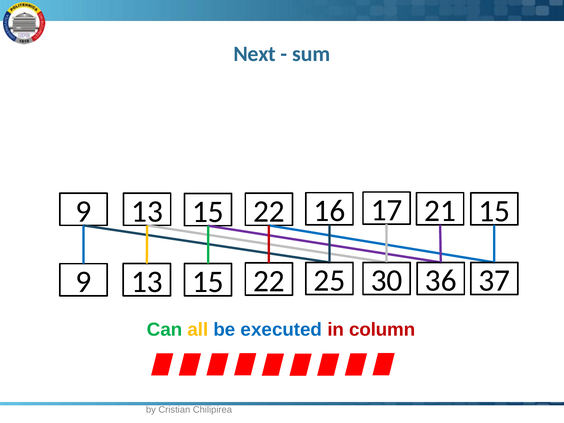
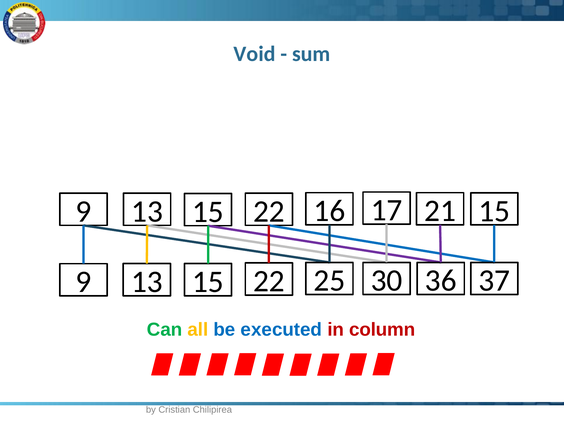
Next: Next -> Void (255, 54)
